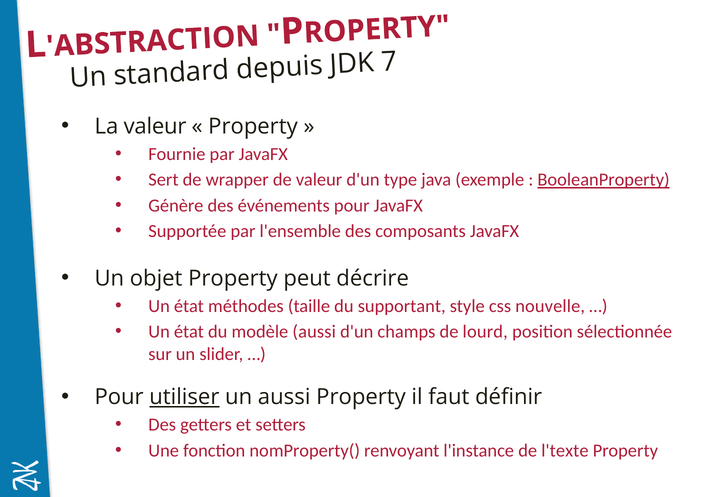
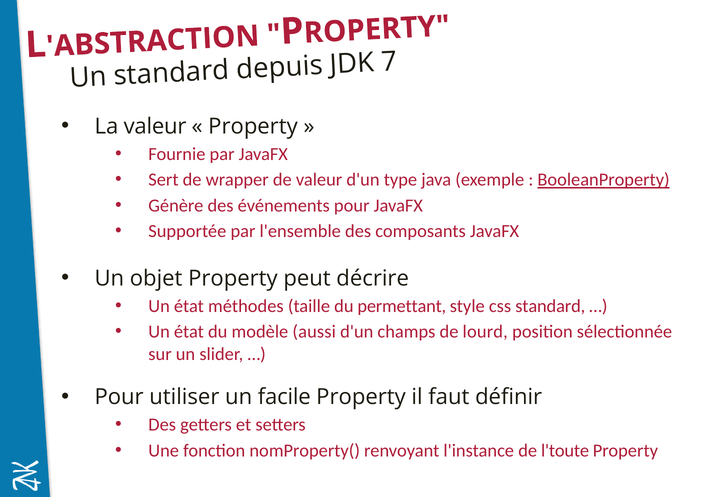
supportant: supportant -> permettant (402, 306)
css nouvelle: nouvelle -> standard (550, 306)
utiliser underline: present -> none (184, 397)
un aussi: aussi -> facile (284, 397)
l'texte: l'texte -> l'toute (565, 451)
